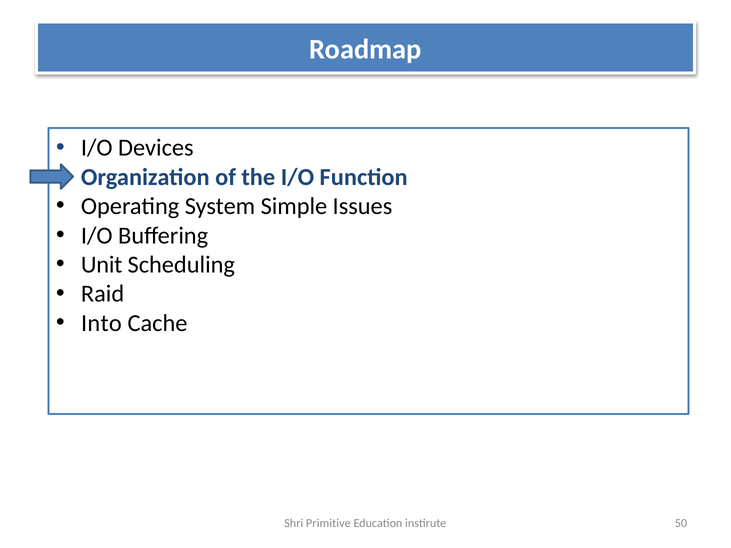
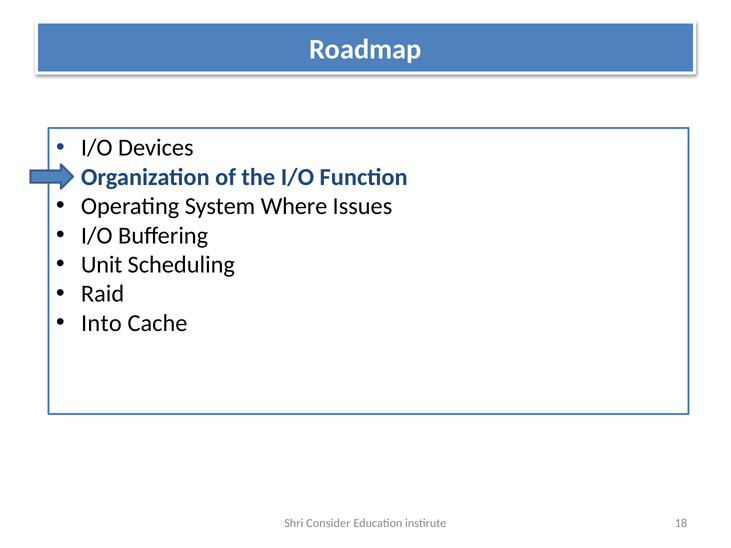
Simple: Simple -> Where (294, 206)
Primitive: Primitive -> Consider (328, 523)
50: 50 -> 18 (681, 523)
